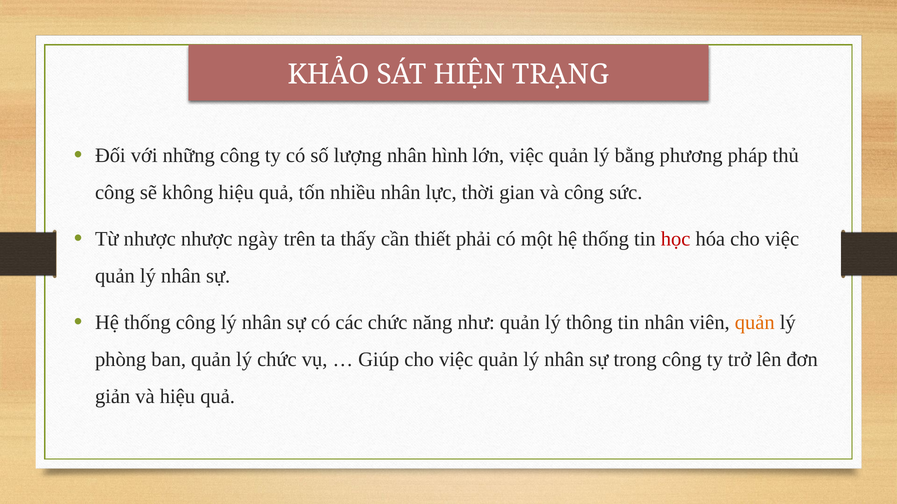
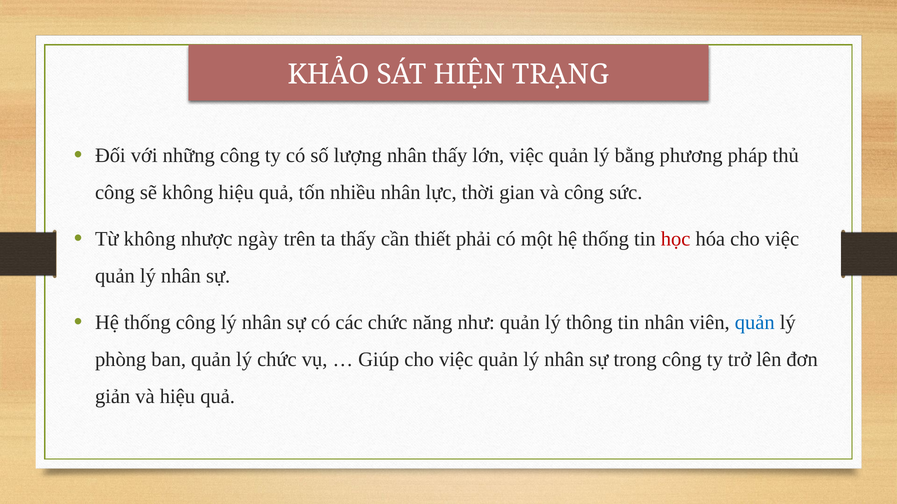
nhân hình: hình -> thấy (450, 156)
Từ nhược: nhược -> không (150, 239)
quản colour: orange -> blue (755, 323)
